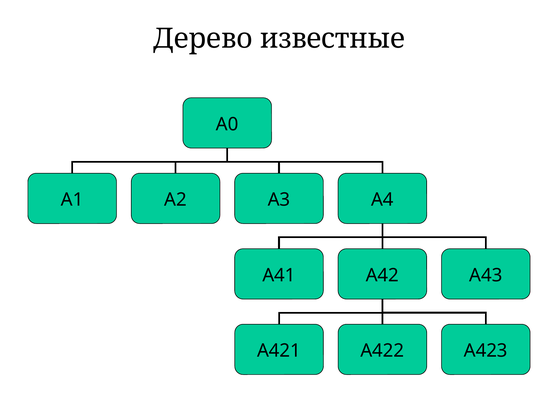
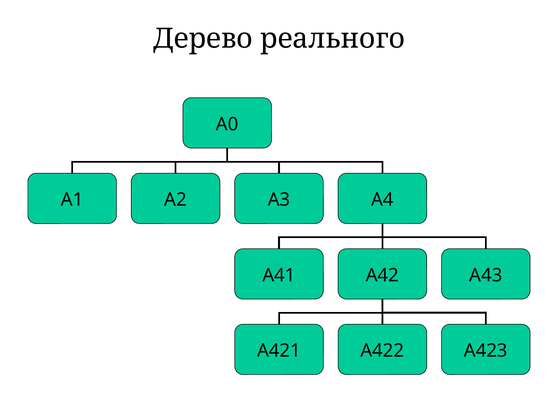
известные: известные -> реального (332, 39)
